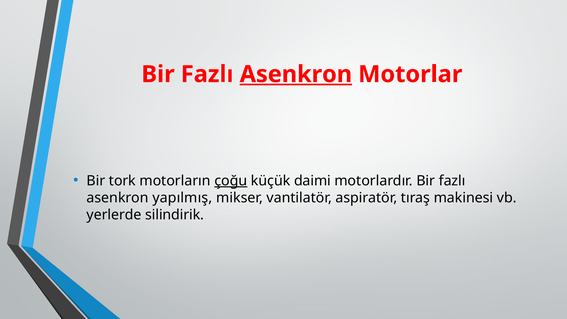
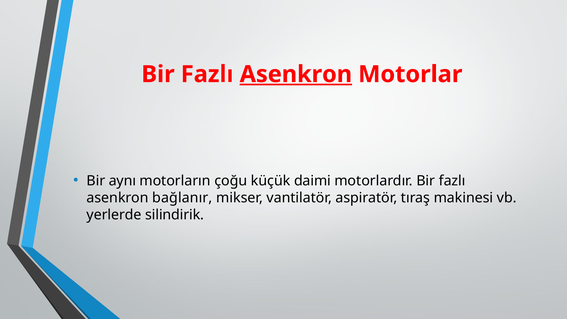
tork: tork -> aynı (122, 181)
çoğu underline: present -> none (231, 181)
yapılmış: yapılmış -> bağlanır (182, 198)
